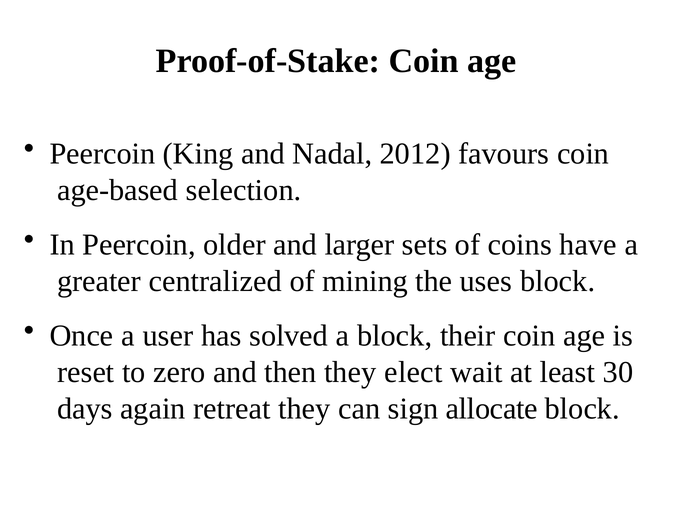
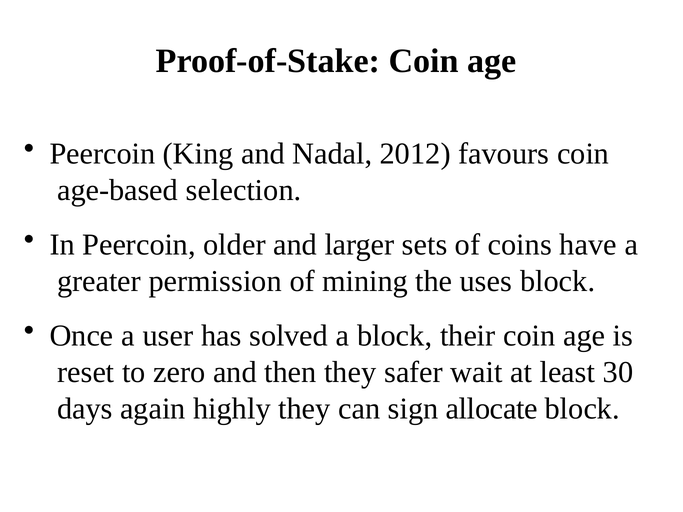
centralized: centralized -> permission (215, 281)
elect: elect -> safer (414, 372)
retreat: retreat -> highly (232, 409)
